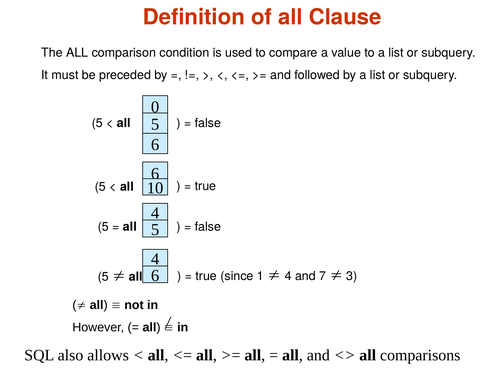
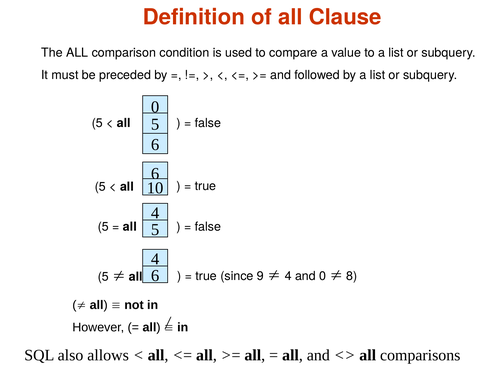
1: 1 -> 9 (260, 276)
and 7: 7 -> 0 (323, 276)
3: 3 -> 8 (352, 276)
